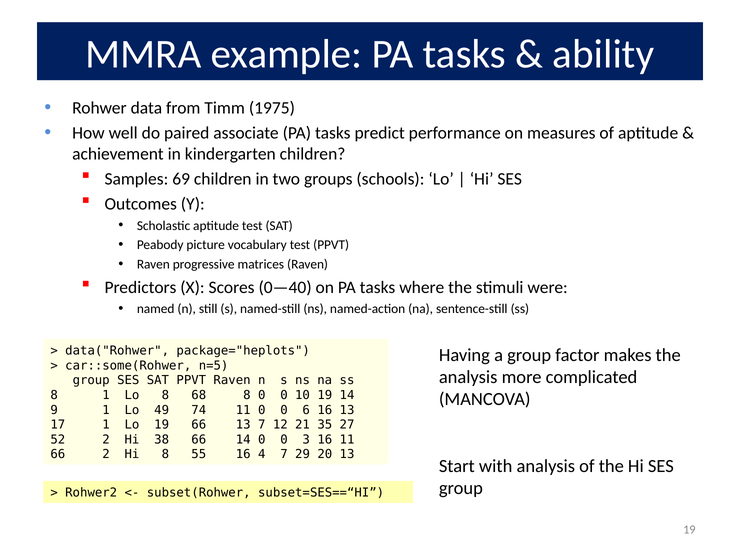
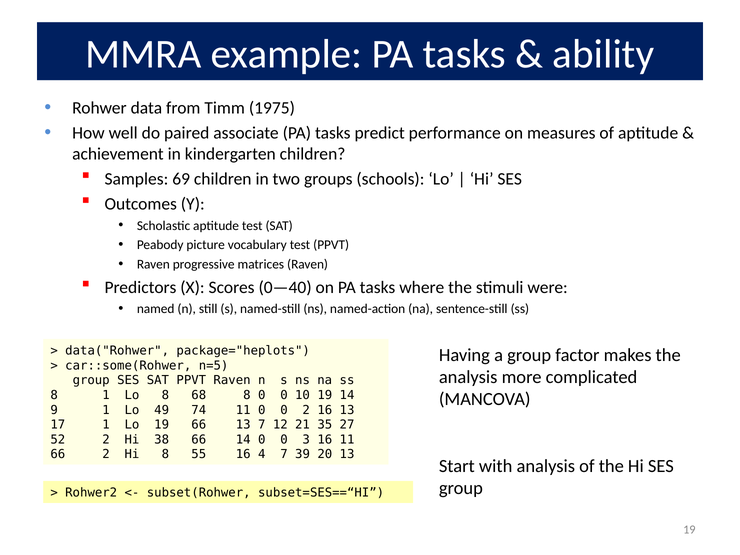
0 6: 6 -> 2 (306, 410)
29: 29 -> 39 (303, 454)
